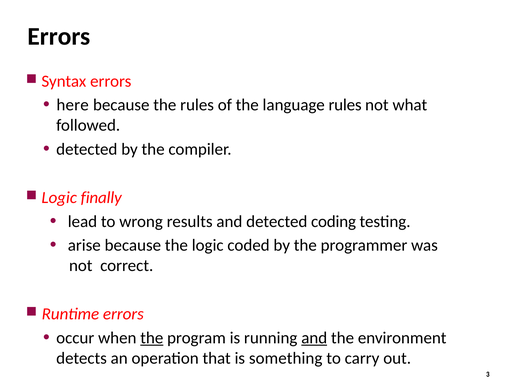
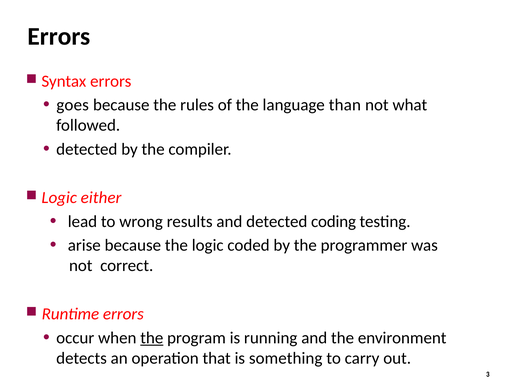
here: here -> goes (73, 105)
language rules: rules -> than (345, 105)
finally: finally -> either (101, 198)
and underline: present -> none (314, 339)
